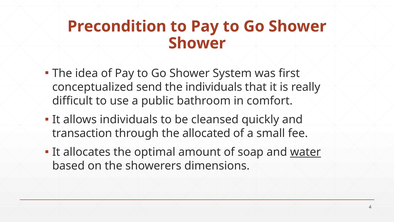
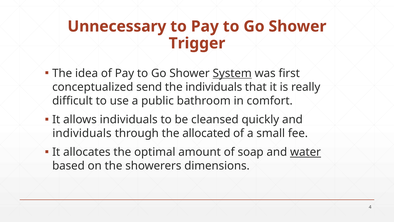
Precondition: Precondition -> Unnecessary (117, 26)
Shower: Shower -> Trigger (197, 43)
System underline: none -> present (232, 73)
transaction: transaction -> individuals (82, 133)
